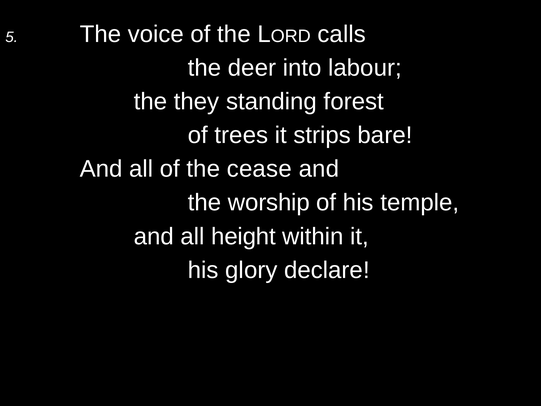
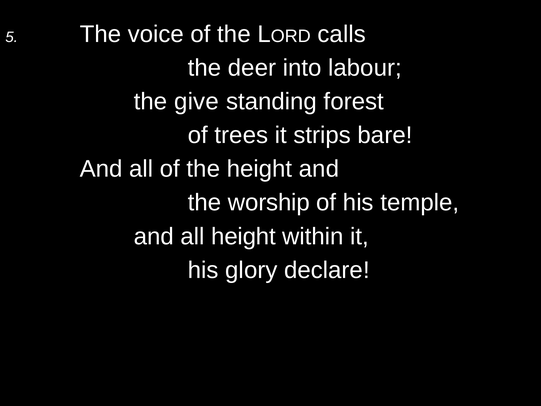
they: they -> give (196, 102)
the cease: cease -> height (259, 169)
